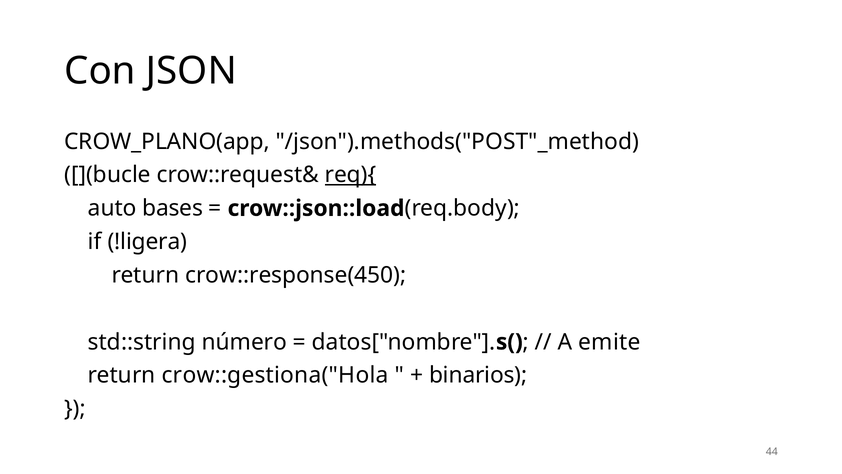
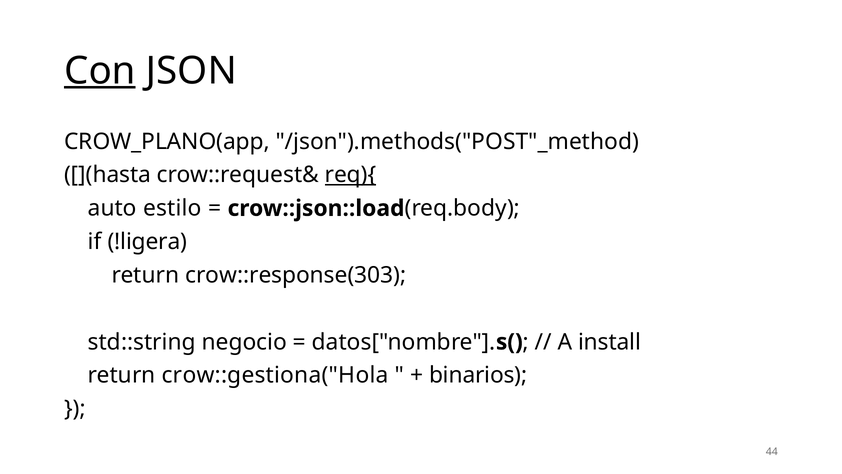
Con underline: none -> present (100, 71)
](bucle: ](bucle -> ](hasta (108, 175)
bases: bases -> estilo (172, 208)
crow::response(450: crow::response(450 -> crow::response(303 (296, 275)
número: número -> negocio (244, 342)
emite: emite -> install (610, 342)
